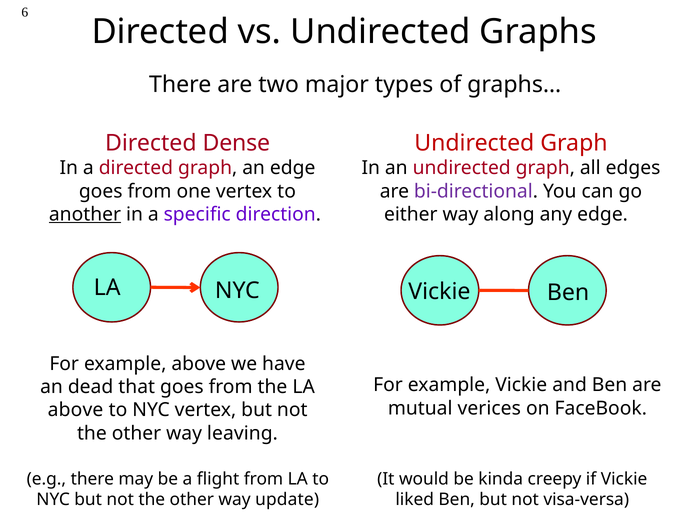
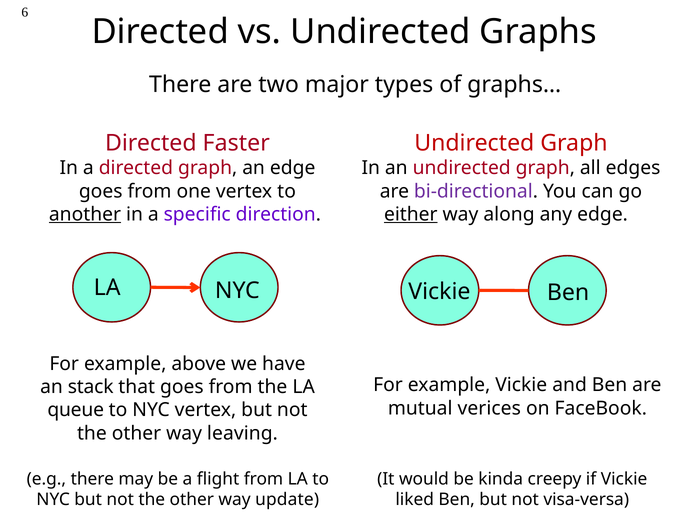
Dense: Dense -> Faster (236, 143)
either underline: none -> present (411, 214)
dead: dead -> stack (91, 387)
above: above -> queue (76, 410)
